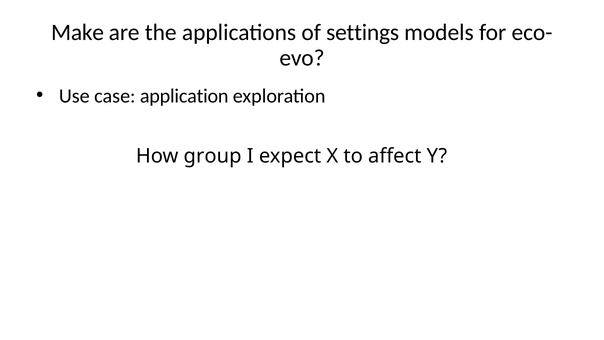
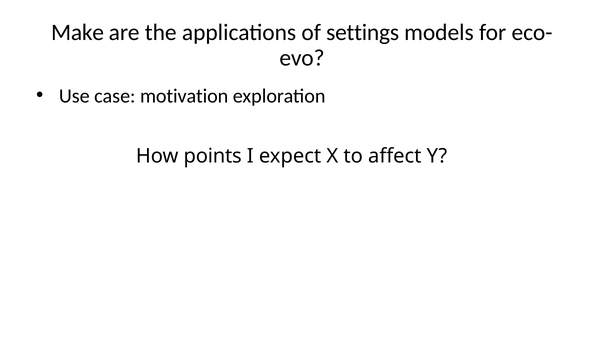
application: application -> motivation (184, 96)
group: group -> points (213, 156)
